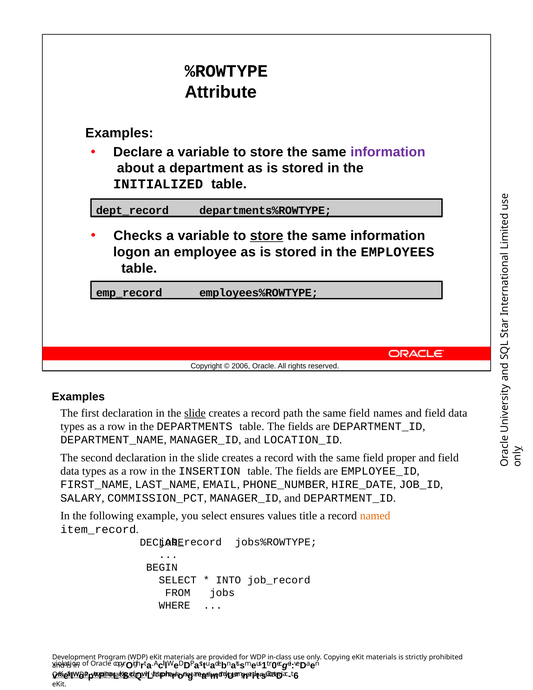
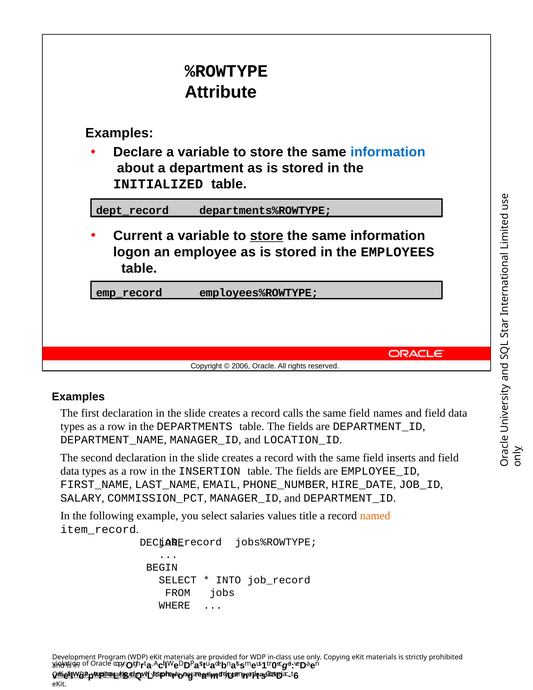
information colour: purple -> blue (388, 152)
Checks: Checks -> Current (138, 236)
slide underline: present -> none (195, 413)
path: path -> calls (293, 413)
proper: proper -> inserts (401, 457)
ensures: ensures -> salaries (247, 515)
